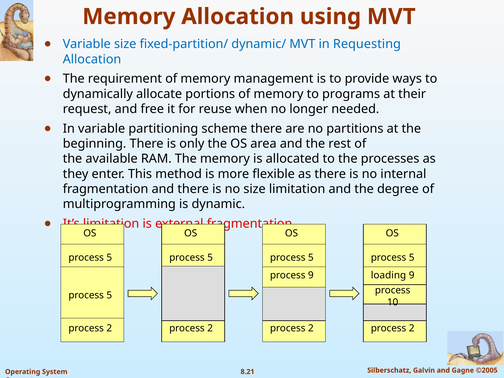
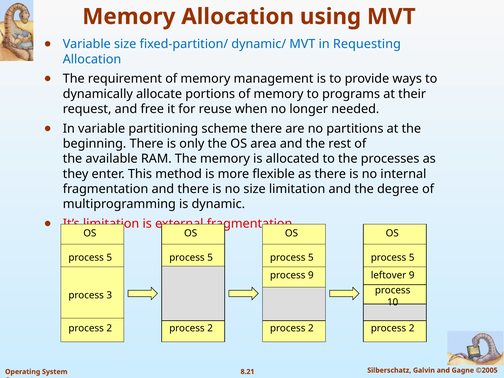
loading: loading -> leftover (389, 275)
5: 5 -> 3 (109, 295)
